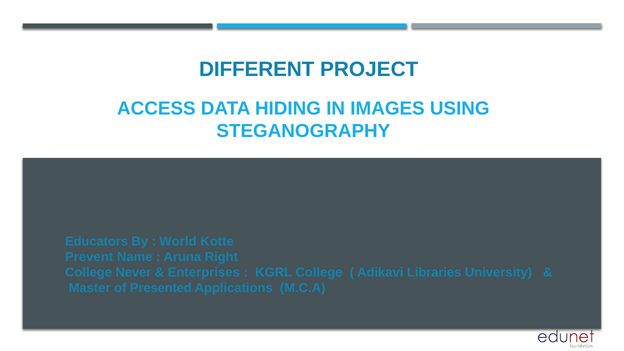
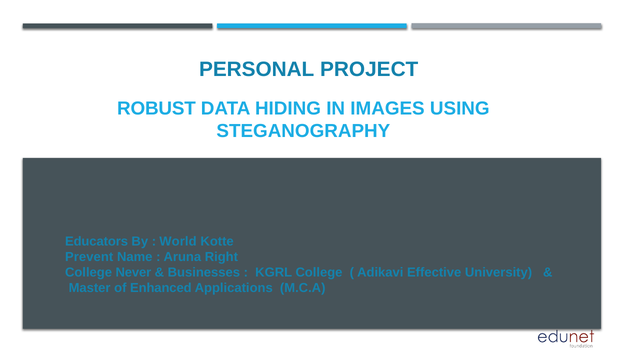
DIFFERENT: DIFFERENT -> PERSONAL (257, 69)
ACCESS: ACCESS -> ROBUST (156, 108)
Enterprises: Enterprises -> Businesses (204, 273)
Libraries: Libraries -> Effective (434, 273)
Presented: Presented -> Enhanced (161, 288)
